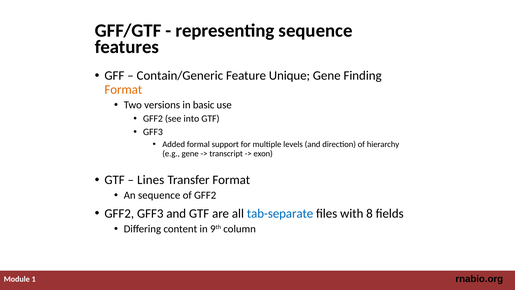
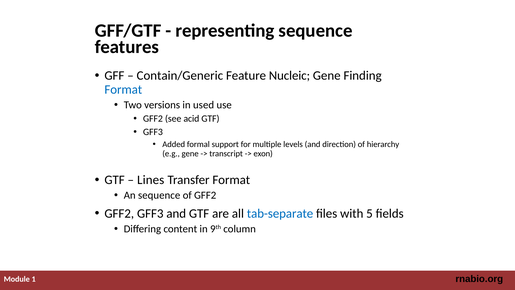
Unique: Unique -> Nucleic (289, 76)
Format colour: orange -> blue (123, 90)
basic: basic -> used (204, 105)
into: into -> acid (191, 119)
8: 8 -> 5 (369, 213)
